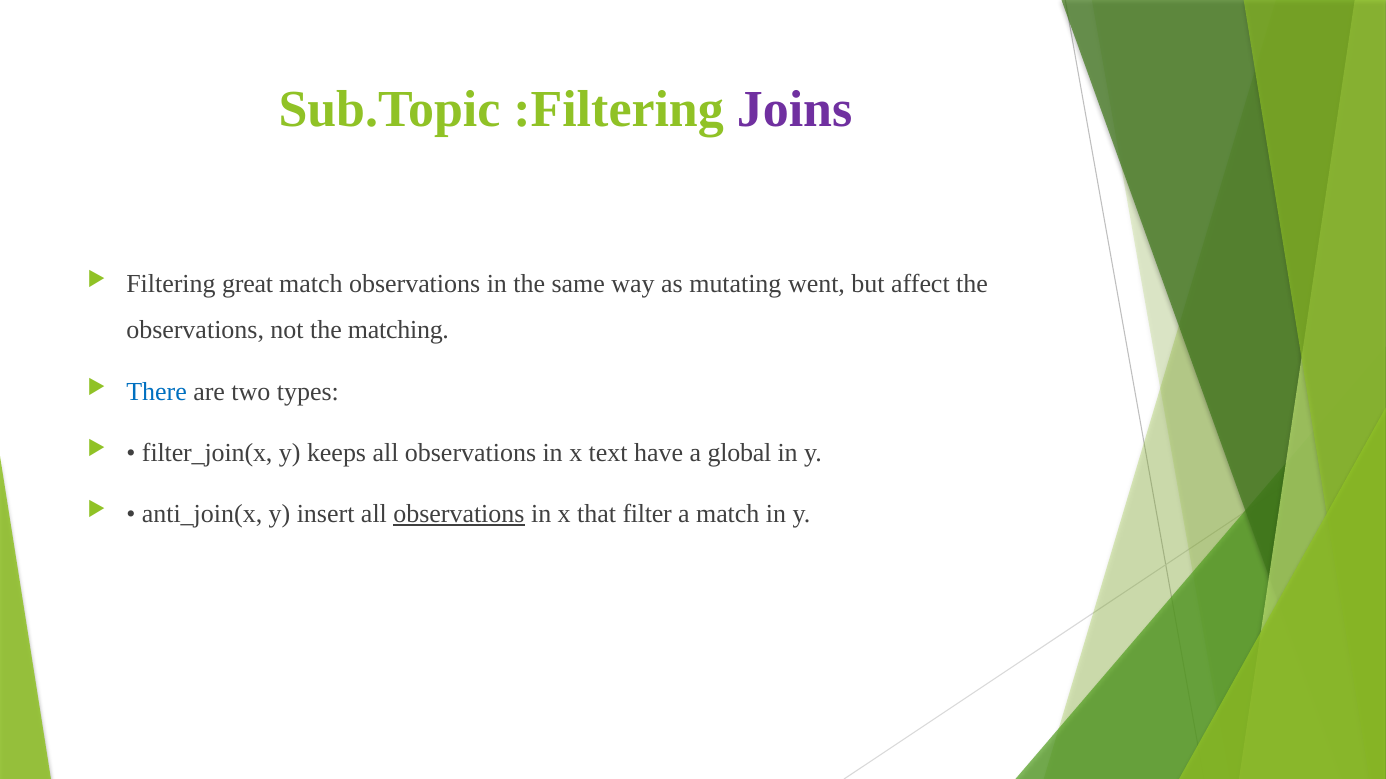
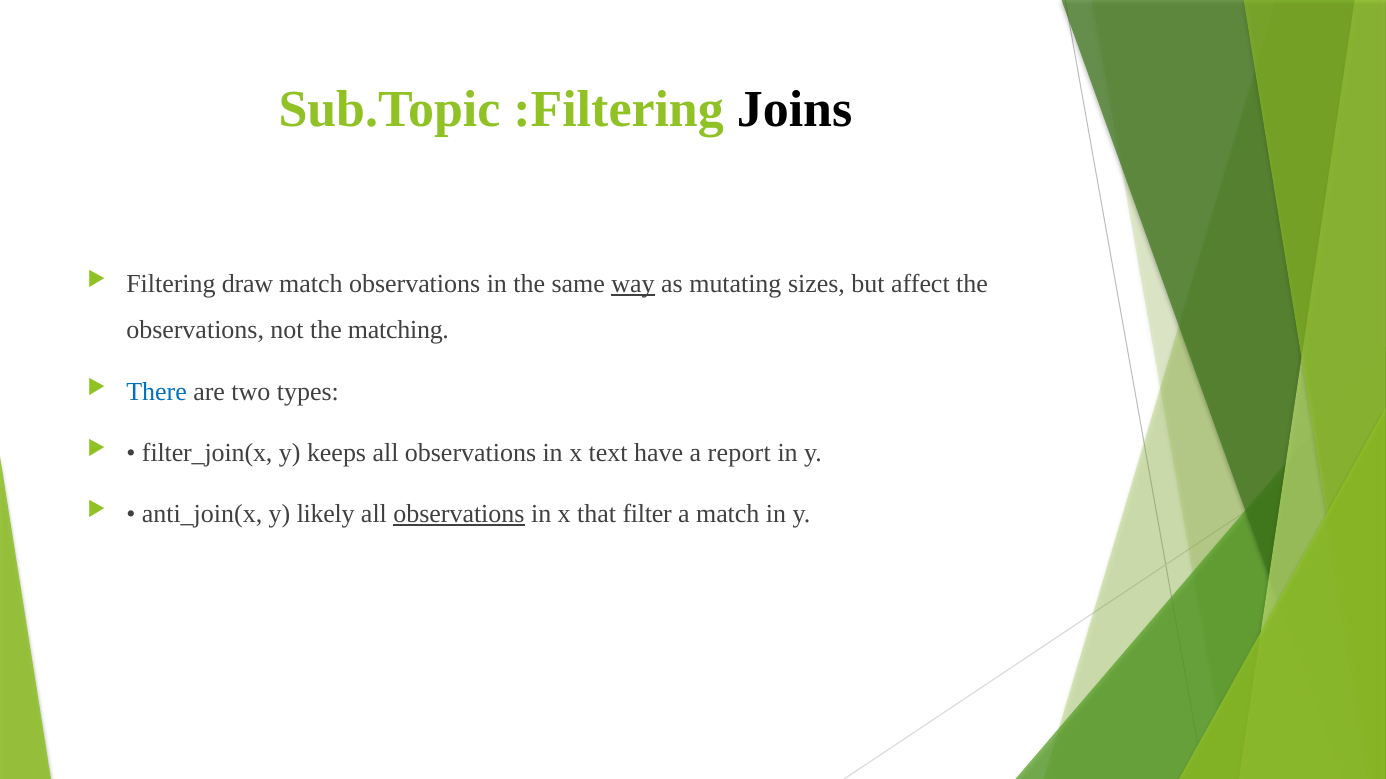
Joins colour: purple -> black (795, 109)
great: great -> draw (248, 284)
way underline: none -> present (633, 284)
went: went -> sizes (816, 284)
global: global -> report (739, 453)
insert: insert -> likely (326, 514)
